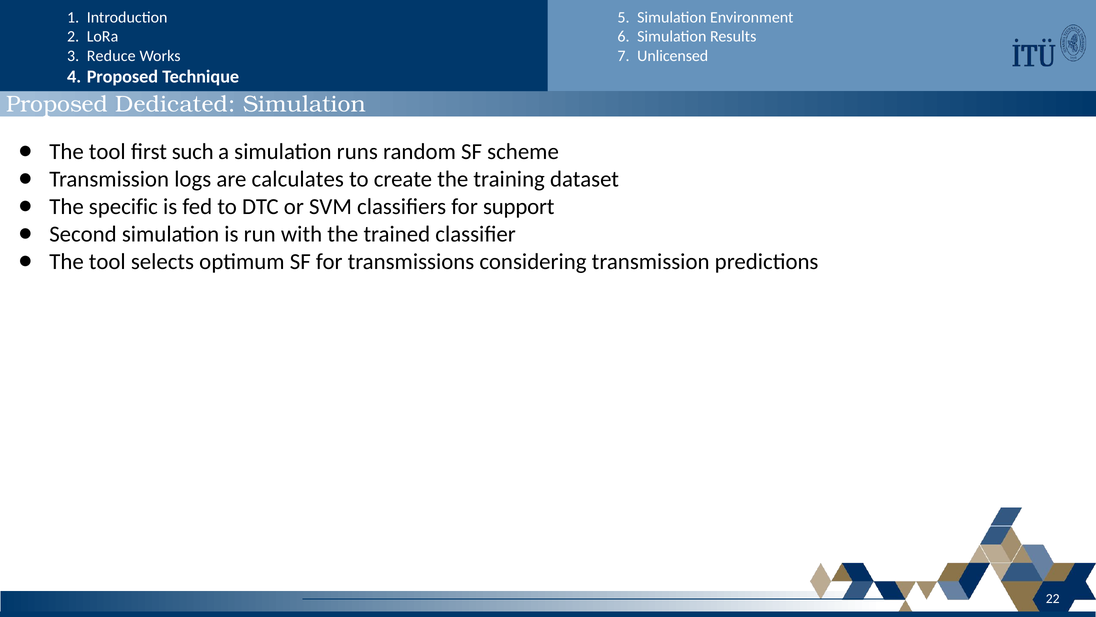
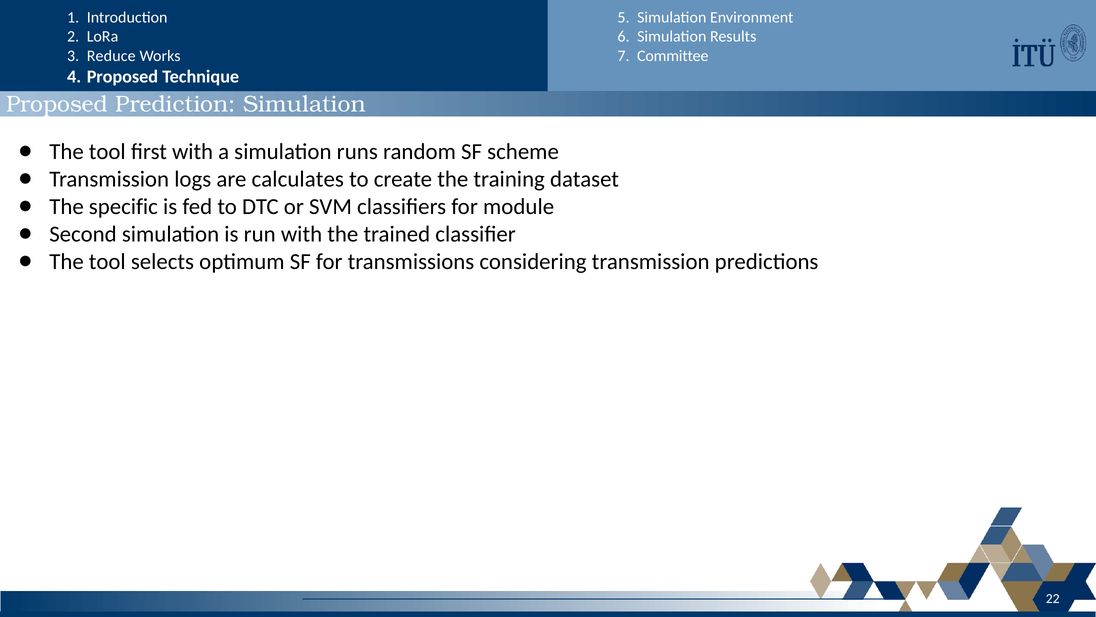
Unlicensed: Unlicensed -> Committee (673, 56)
Dedicated: Dedicated -> Prediction (176, 104)
first such: such -> with (193, 152)
support: support -> module (519, 207)
